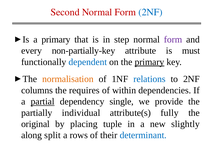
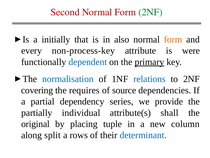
2NF colour: blue -> green (150, 12)
a primary: primary -> initially (56, 39)
step: step -> also (122, 39)
form colour: purple -> orange (173, 39)
non-partially-key: non-partially-key -> non-process-key (83, 51)
must: must -> were (191, 51)
normalisation colour: orange -> blue (68, 79)
columns: columns -> covering (37, 90)
within: within -> source (124, 90)
partial underline: present -> none (43, 101)
single: single -> series (122, 101)
fully: fully -> shall (170, 112)
slightly: slightly -> column (185, 124)
